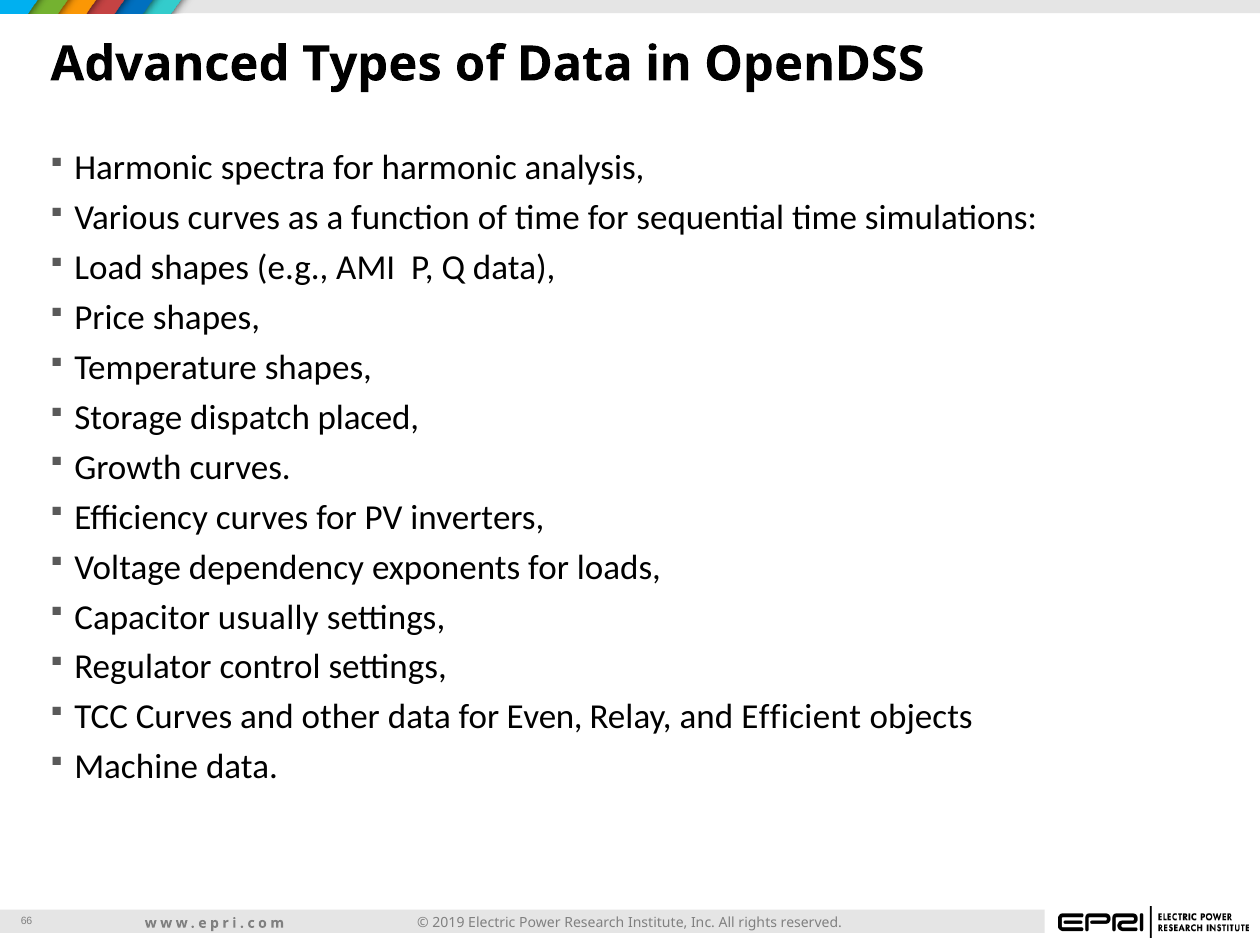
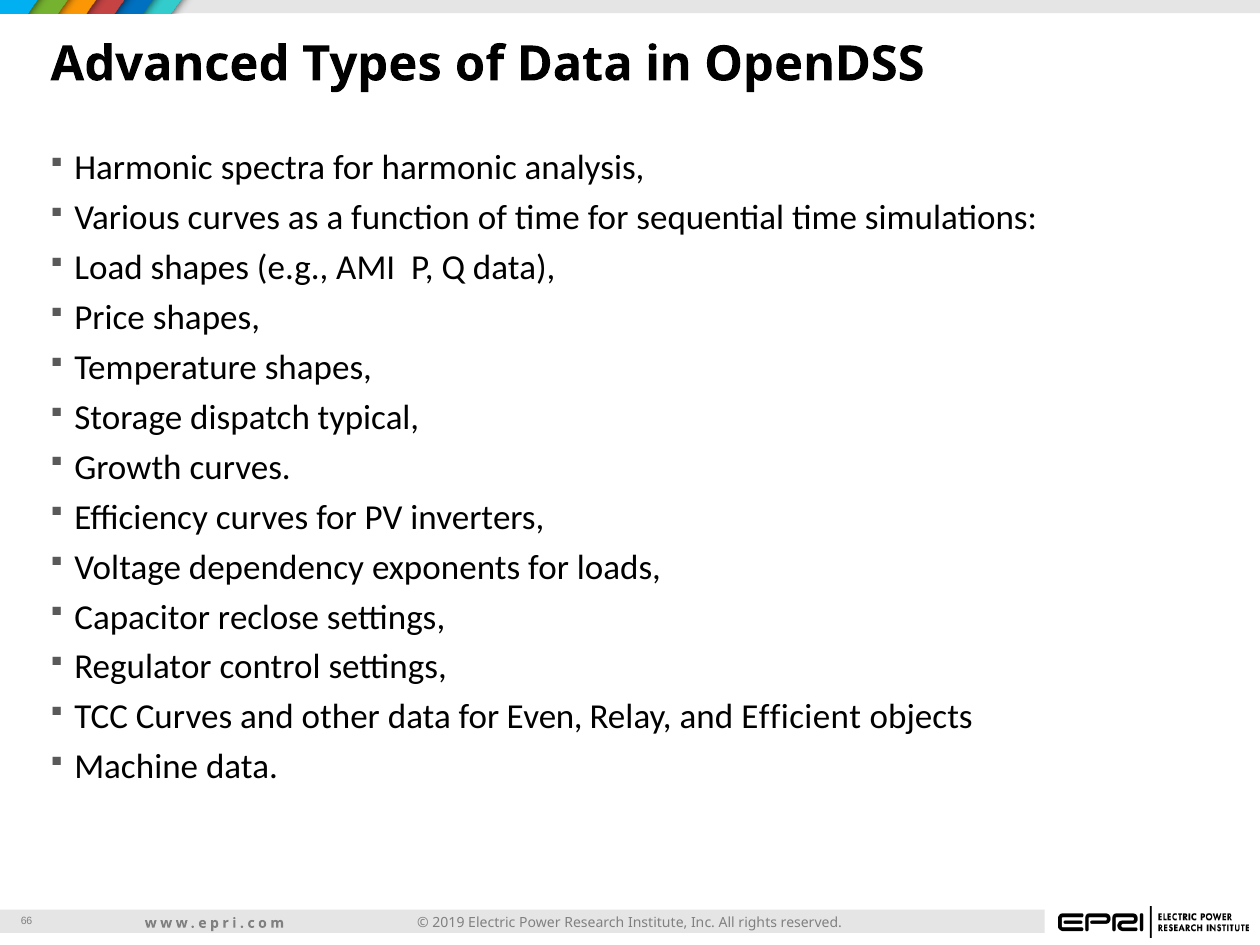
placed: placed -> typical (368, 418)
usually: usually -> reclose (269, 617)
